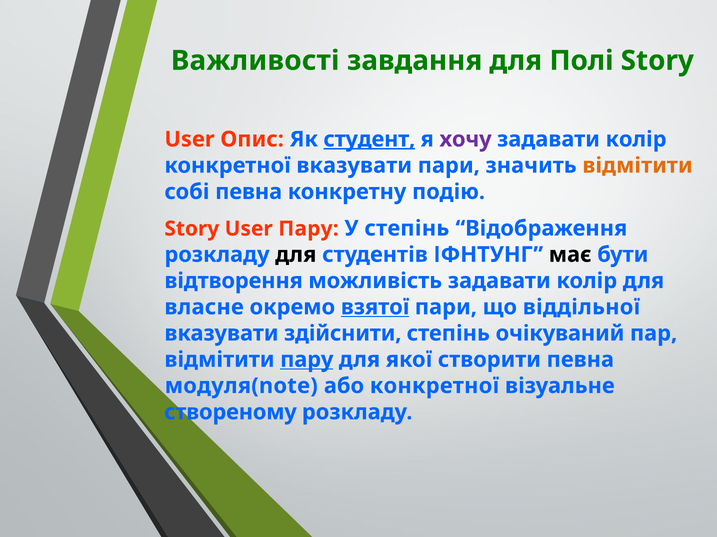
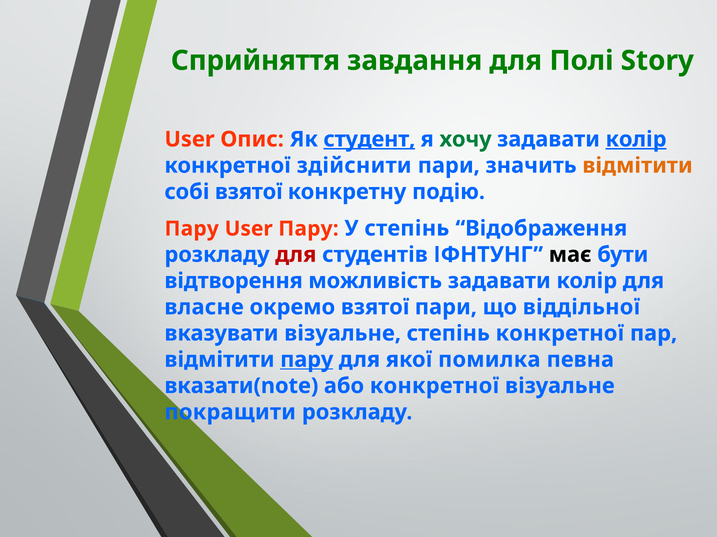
Важливості: Важливості -> Сприйняття (255, 61)
хочу colour: purple -> green (466, 139)
колір underline: none -> present (636, 139)
конкретної вказувати: вказувати -> здійснити (354, 166)
собі певна: певна -> взятої (249, 192)
Story: Story -> Пару (192, 229)
для colour: black -> red (296, 255)
взятої underline: present -> none (375, 308)
вказувати здійснити: здійснити -> візуальне (343, 334)
степінь очікуваний: очікуваний -> конкретної (560, 334)
створити: створити -> помилка (489, 360)
модуля(note: модуля(note -> вказати(note (241, 386)
створеному: створеному -> покращити (230, 413)
